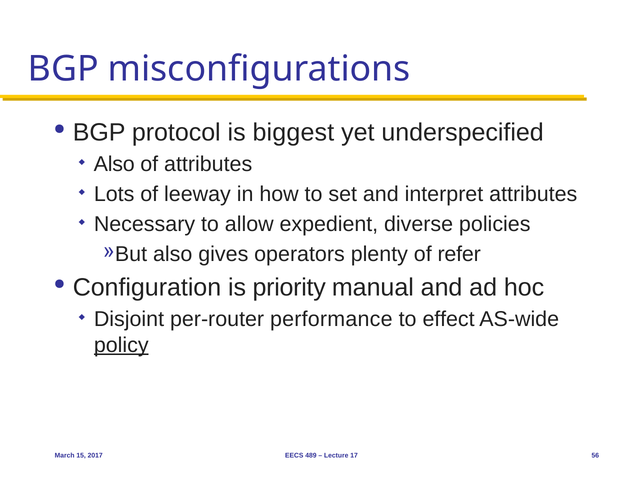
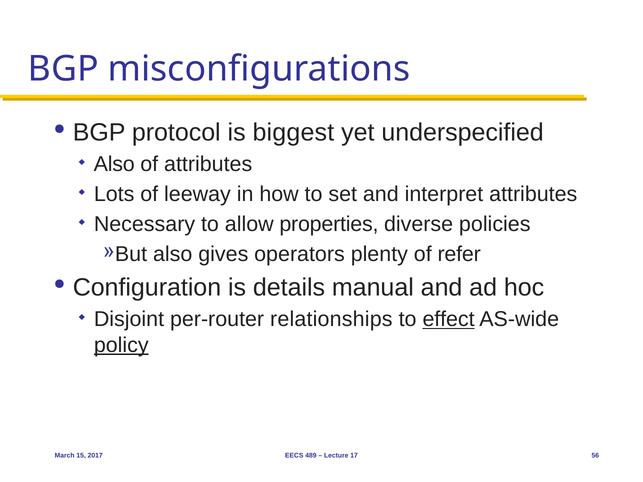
expedient: expedient -> properties (329, 224)
priority: priority -> details (289, 288)
performance: performance -> relationships (331, 319)
effect underline: none -> present (449, 319)
